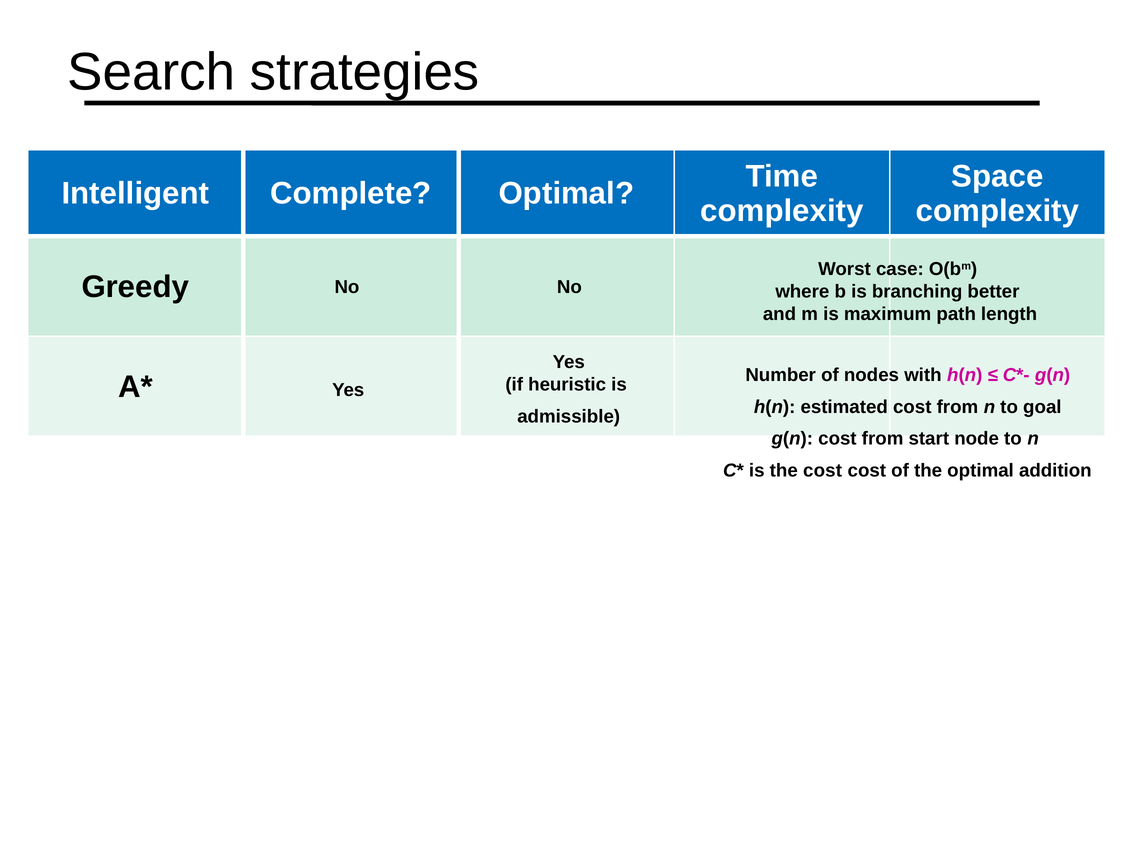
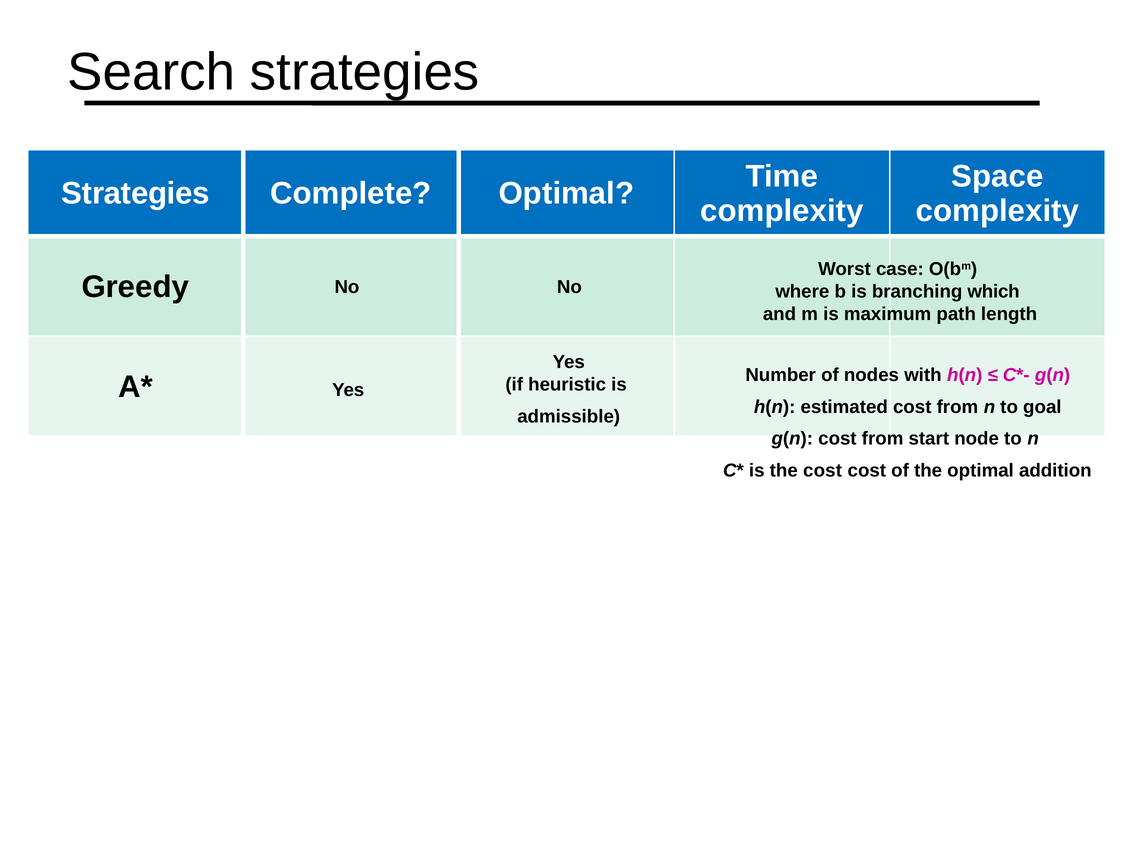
Intelligent: Intelligent -> Strategies (136, 194)
better: better -> which (994, 291)
